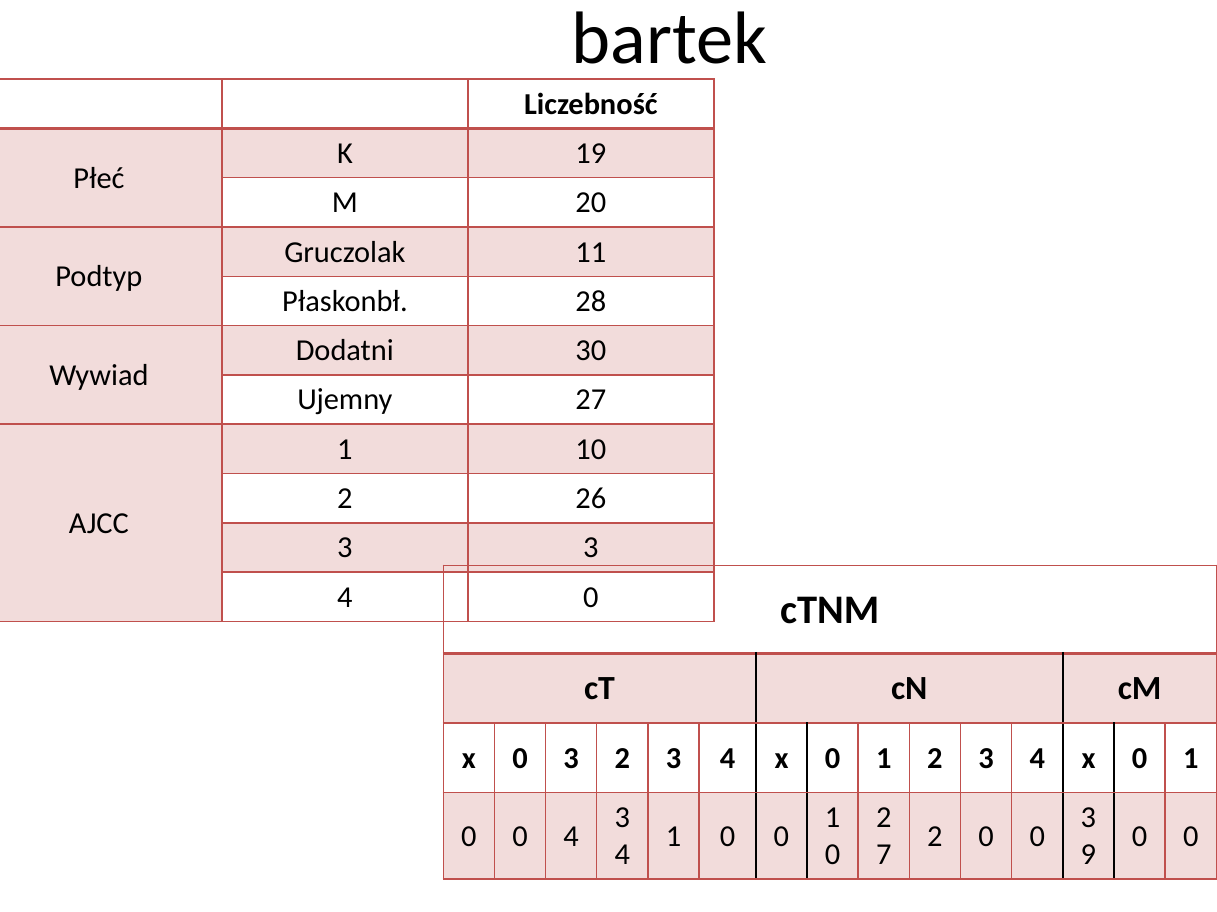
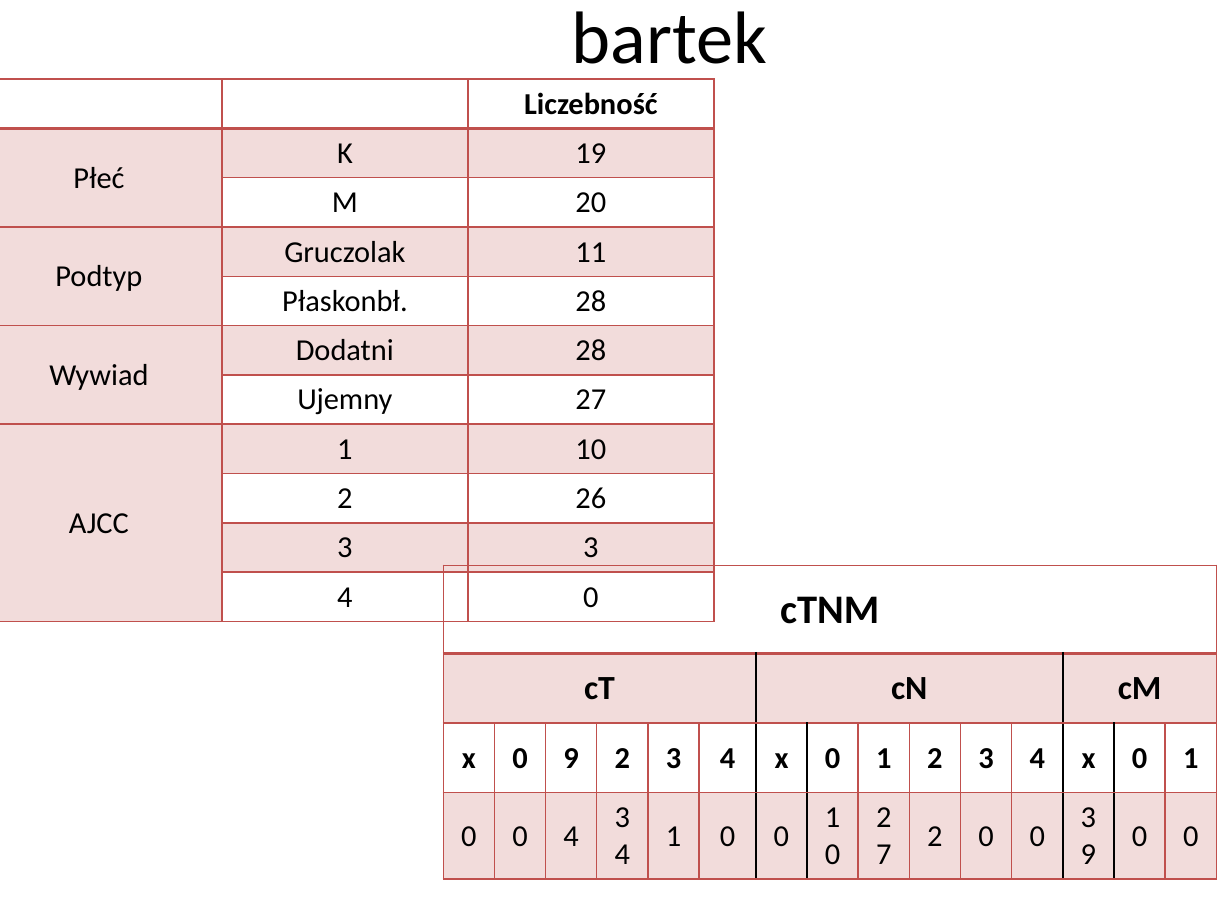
Dodatni 30: 30 -> 28 (591, 351)
x 0 3: 3 -> 9 (571, 759)
